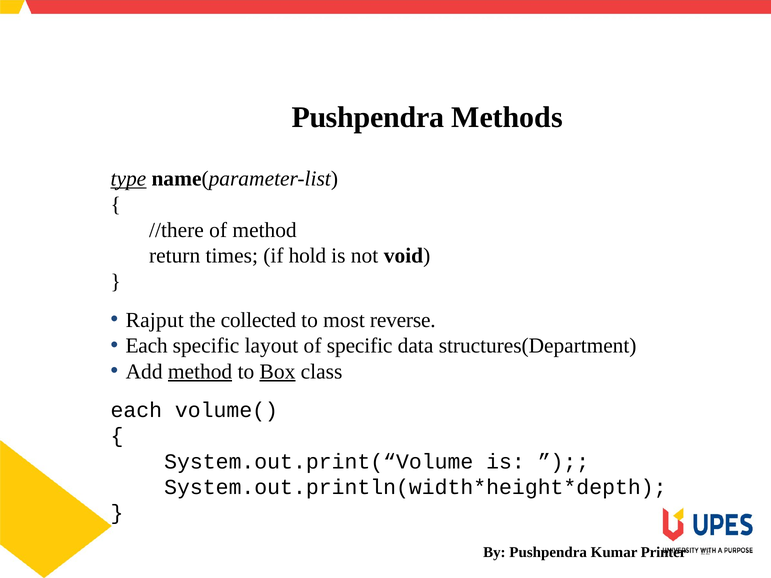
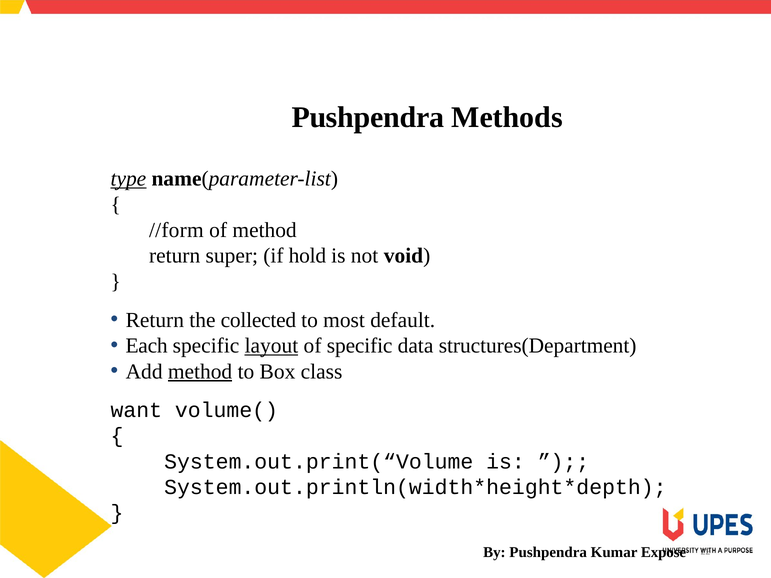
//there: //there -> //form (176, 230)
times: times -> super (232, 256)
Rajput: Rajput -> Return (155, 320)
reverse: reverse -> default (403, 320)
layout underline: none -> present (271, 346)
Box underline: present -> none (277, 372)
each: each -> want (136, 410)
Printer: Printer -> Expose (664, 552)
